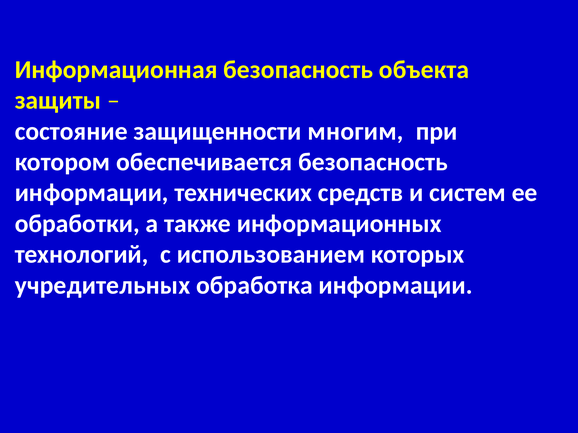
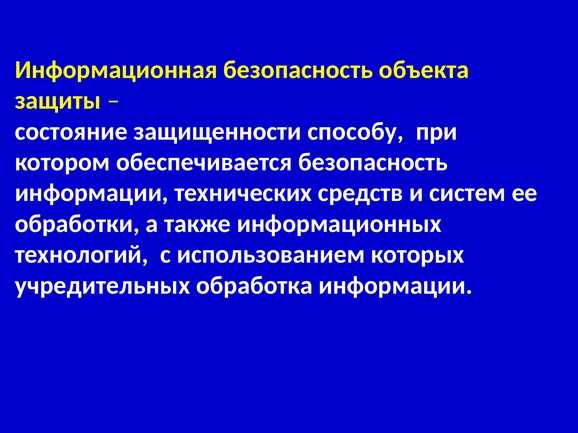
многим: многим -> способу (356, 131)
